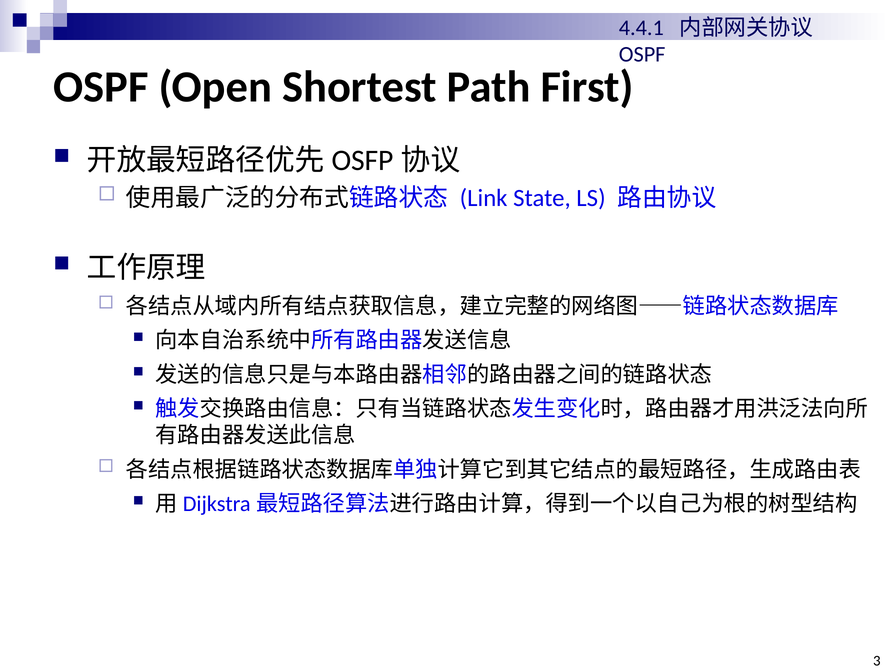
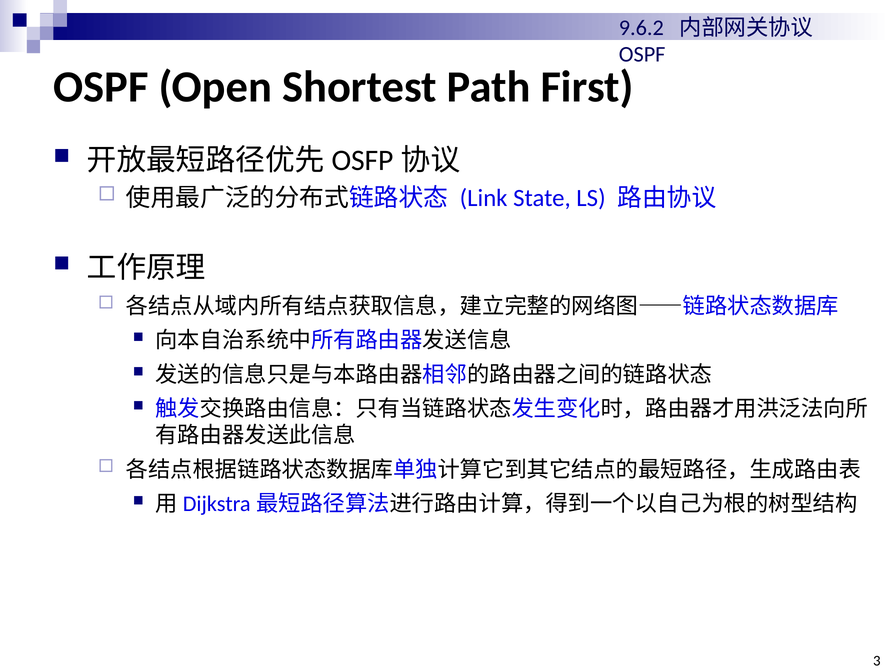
4.4.1: 4.4.1 -> 9.6.2 (641, 28)
